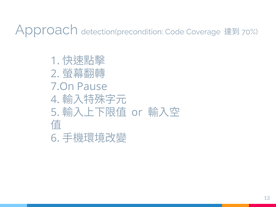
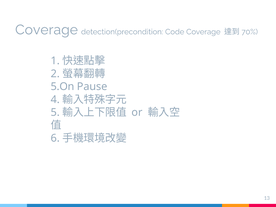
Approach: Approach -> Coverage (47, 30)
7.On: 7.On -> 5.On (63, 87)
